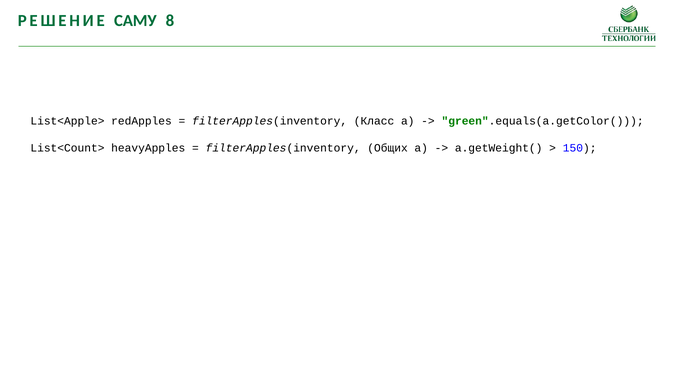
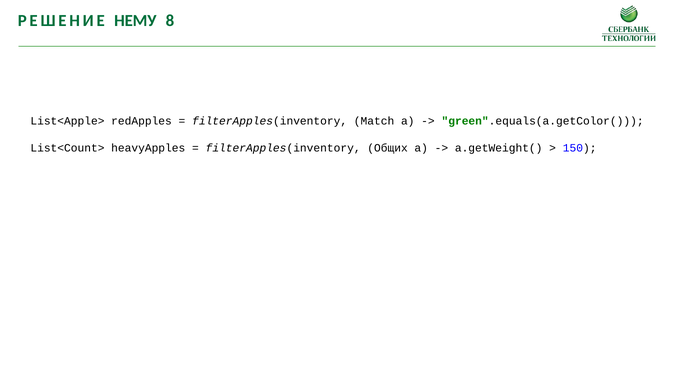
САМУ: САМУ -> НЕМУ (135, 21)
Класс: Класс -> Match (374, 121)
